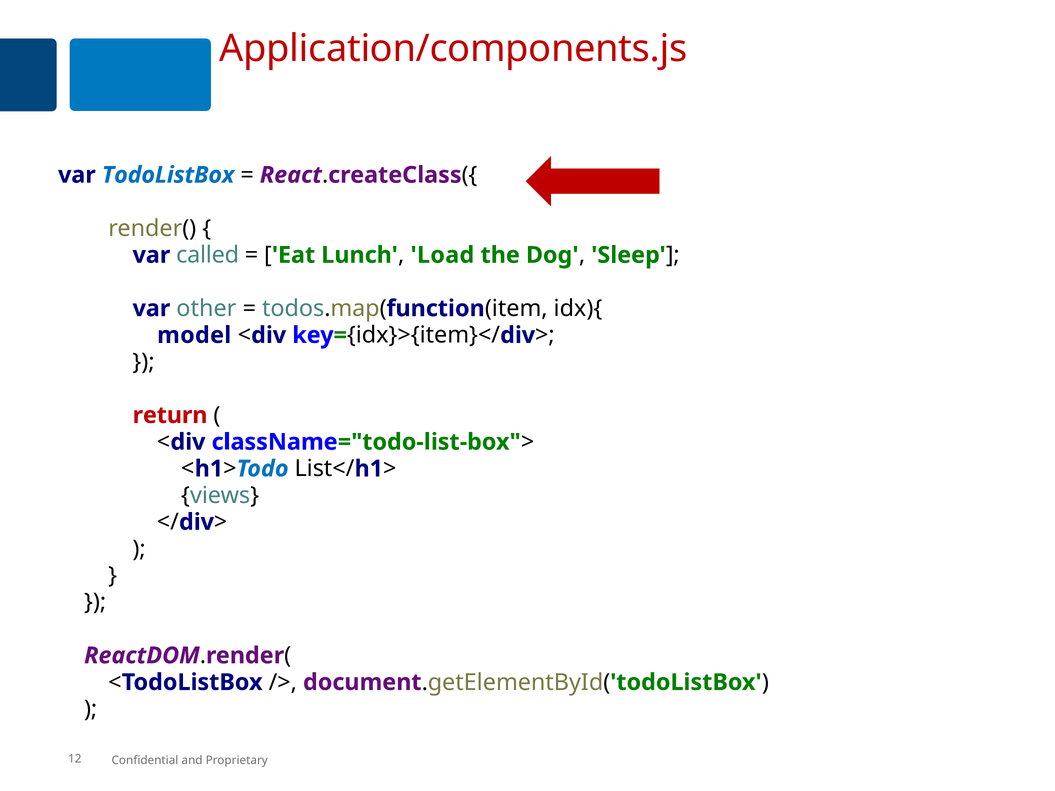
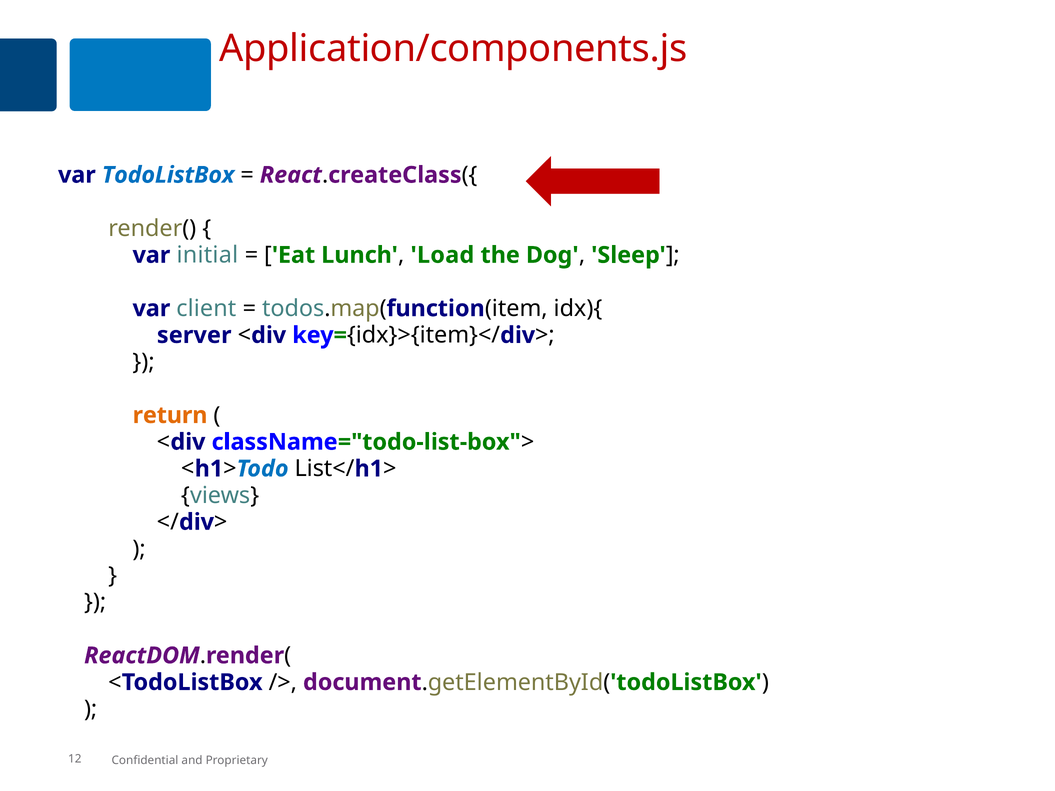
called: called -> initial (207, 255)
other: other -> client (206, 309)
model: model -> server (194, 335)
return colour: red -> orange (170, 415)
